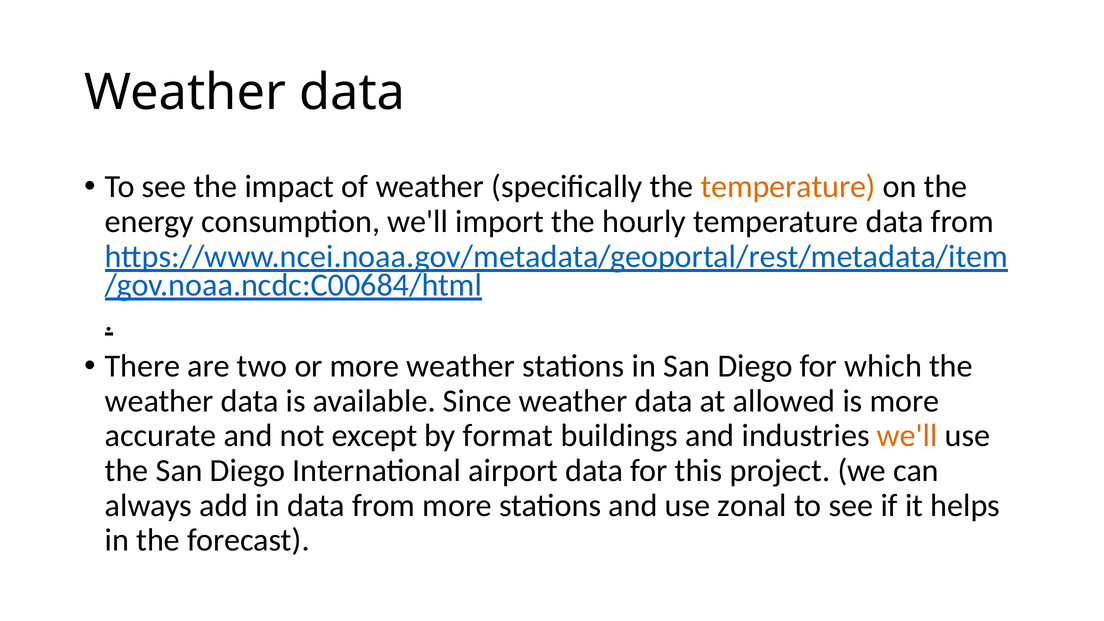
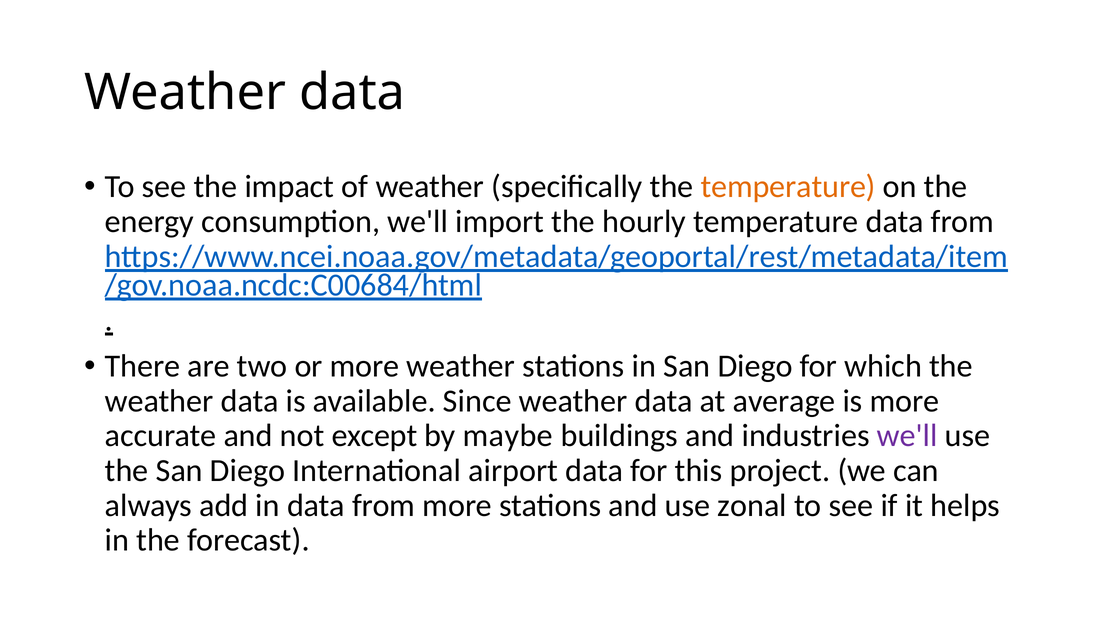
allowed: allowed -> average (784, 401)
format: format -> maybe (508, 436)
we'll colour: orange -> purple (907, 436)
